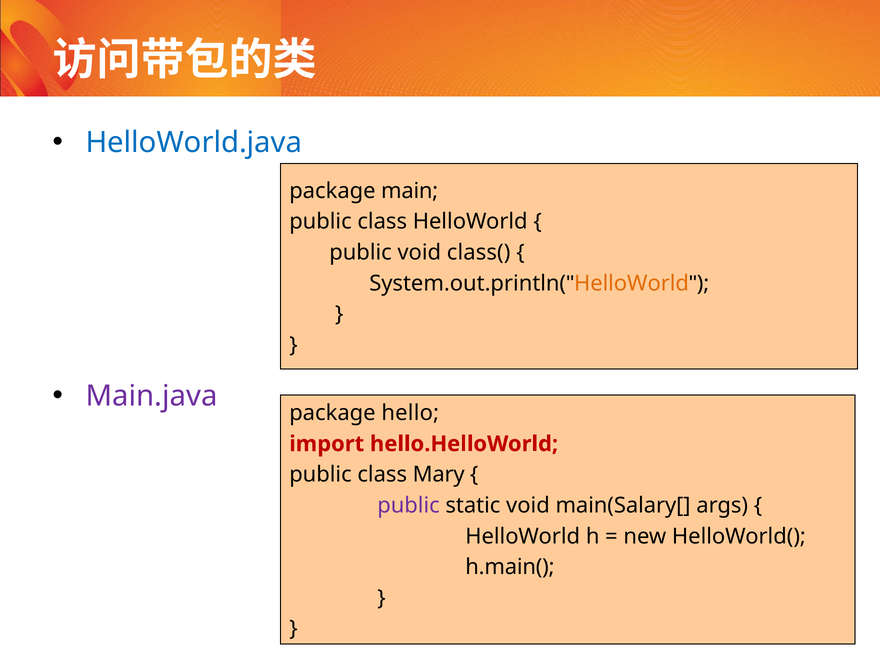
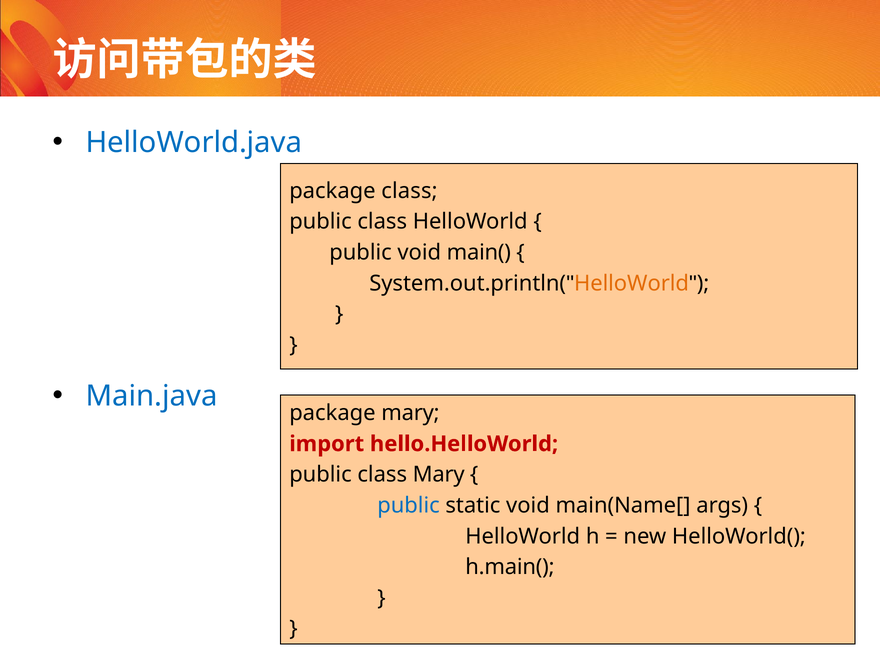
package main: main -> class (409, 191)
class(: class( -> main( (479, 253)
Main.java colour: purple -> blue (152, 396)
package hello: hello -> mary (410, 413)
public colour: purple -> blue (408, 505)
main(Salary[: main(Salary[ -> main(Name[ (623, 505)
